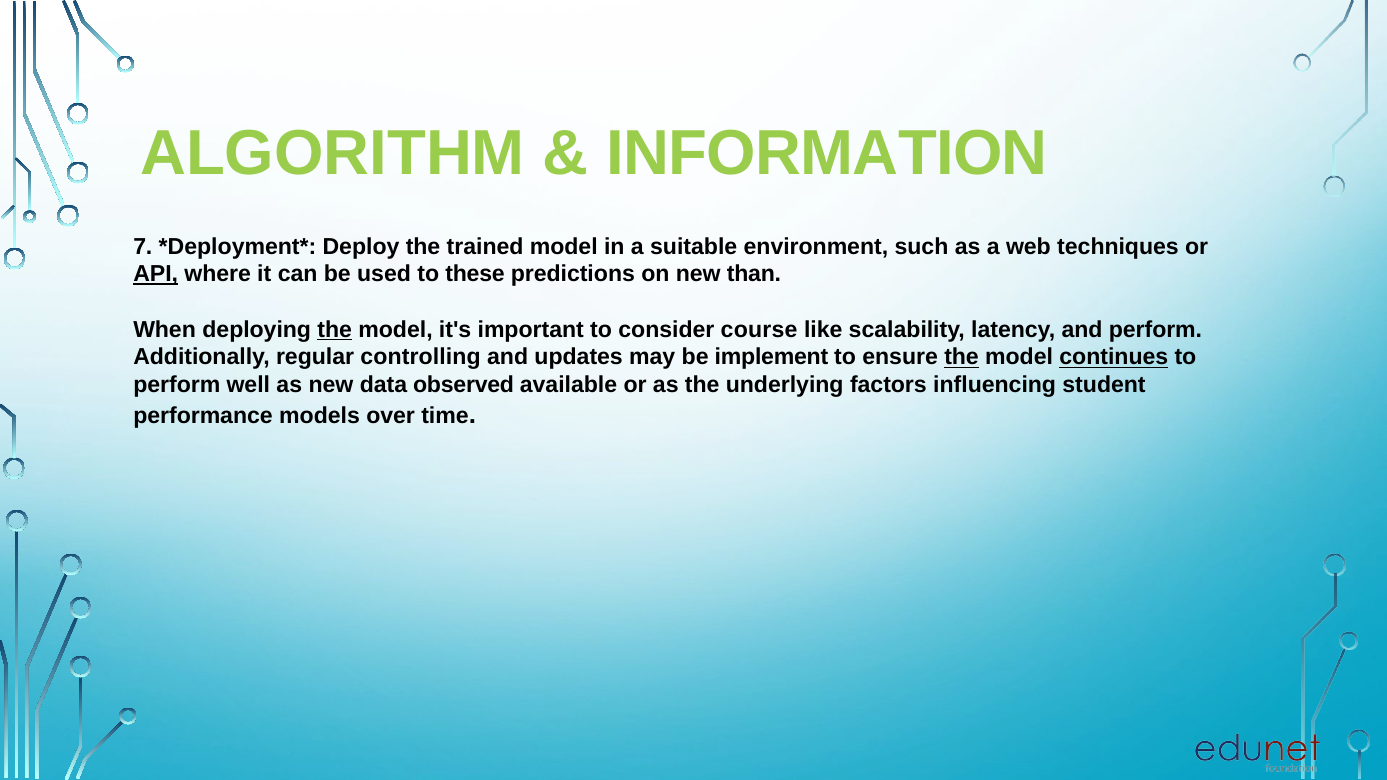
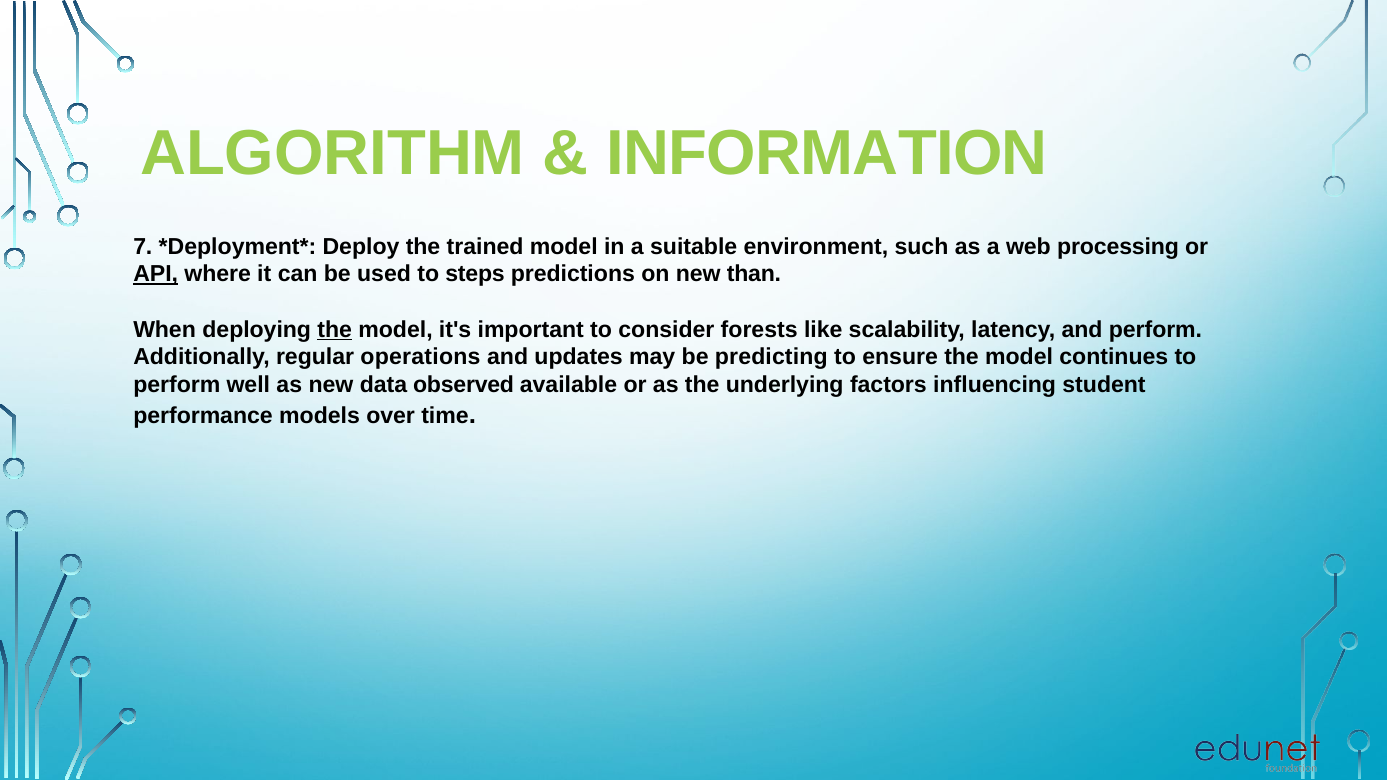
techniques: techniques -> processing (1118, 246)
these: these -> steps (475, 274)
course: course -> forests (759, 330)
controlling: controlling -> operations (421, 357)
implement: implement -> predicting (771, 357)
the underline: present -> none (962, 357)
continues underline: present -> none (1114, 357)
